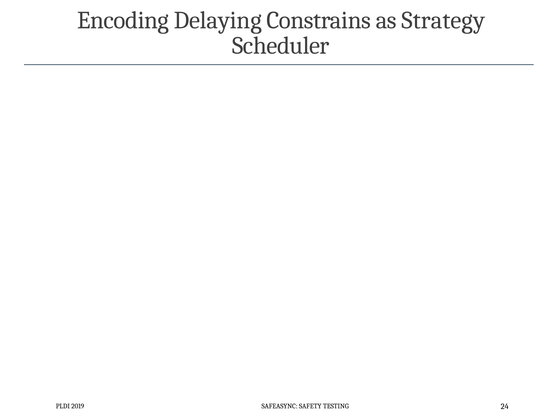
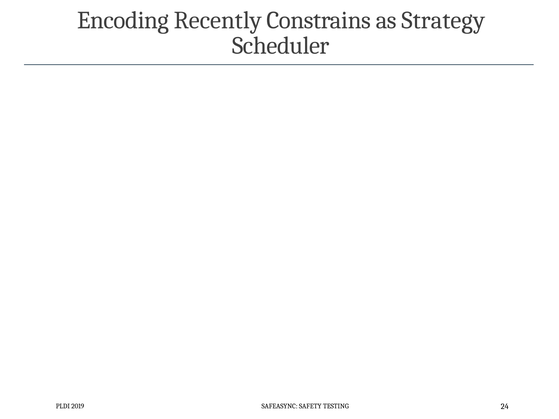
Delaying: Delaying -> Recently (218, 20)
